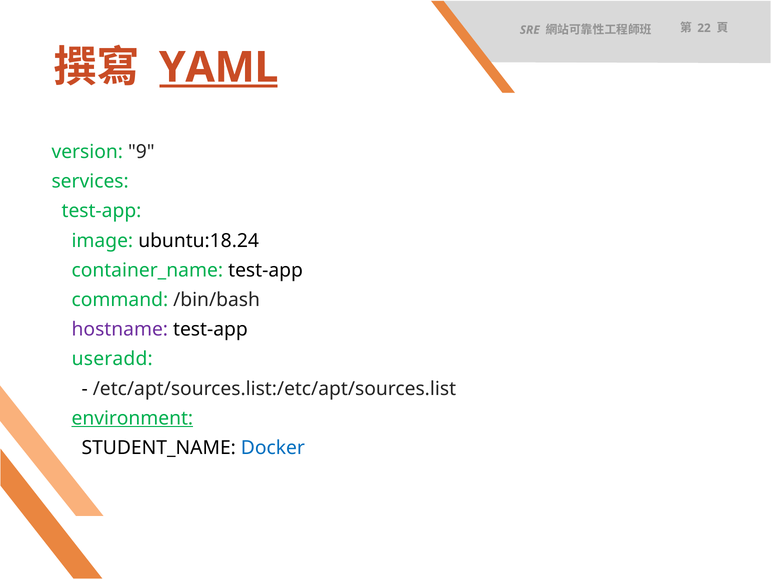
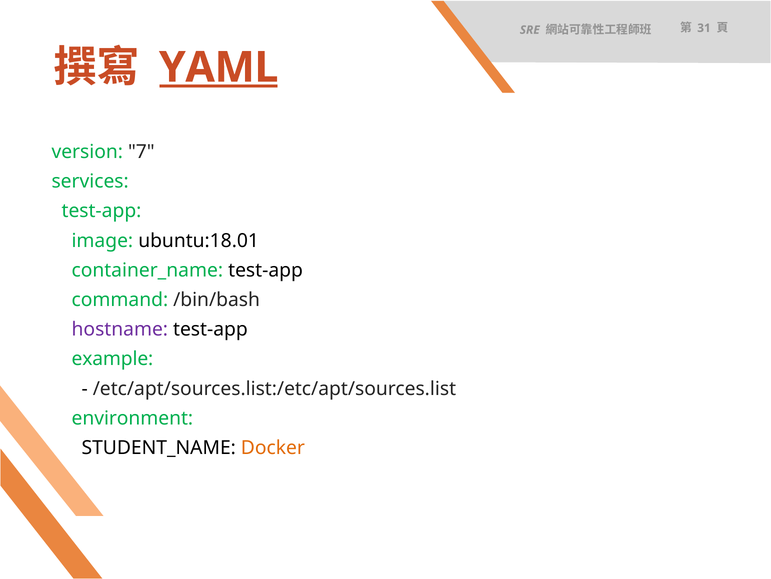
22: 22 -> 31 (704, 28)
9: 9 -> 7 (141, 152)
ubuntu:18.24: ubuntu:18.24 -> ubuntu:18.01 (199, 240)
useradd: useradd -> example (112, 359)
environment underline: present -> none (132, 418)
Docker colour: blue -> orange (273, 447)
